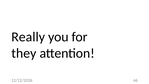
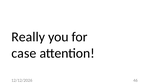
they: they -> case (24, 53)
